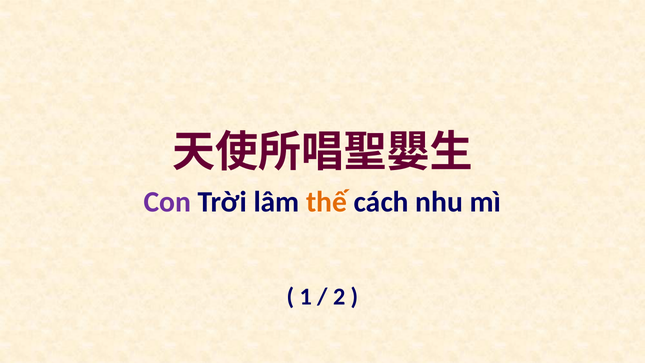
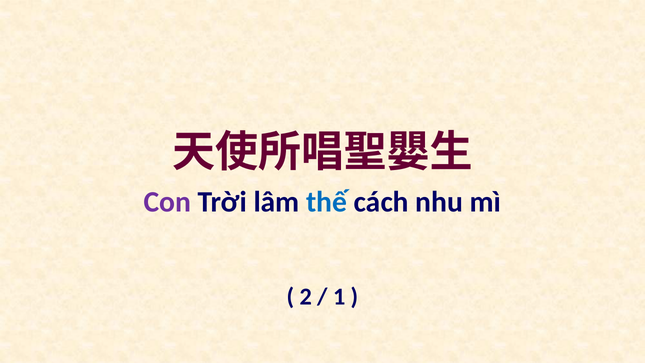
thế colour: orange -> blue (327, 202)
1: 1 -> 2 (306, 296)
2: 2 -> 1 (339, 296)
